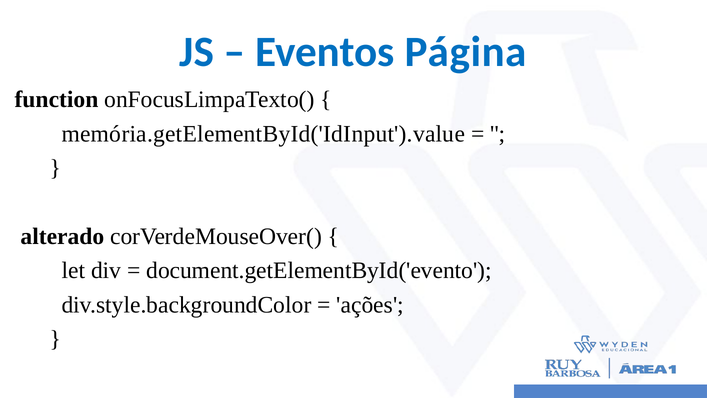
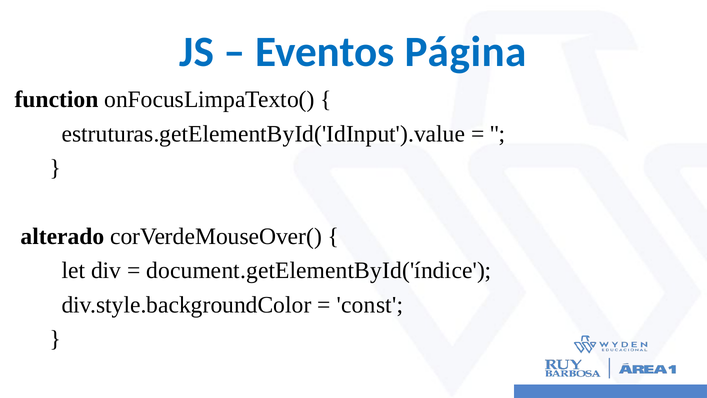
memória.getElementById('IdInput').value: memória.getElementById('IdInput').value -> estruturas.getElementById('IdInput').value (263, 134)
document.getElementById('evento: document.getElementById('evento -> document.getElementById('índice (319, 270)
ações: ações -> const (370, 305)
